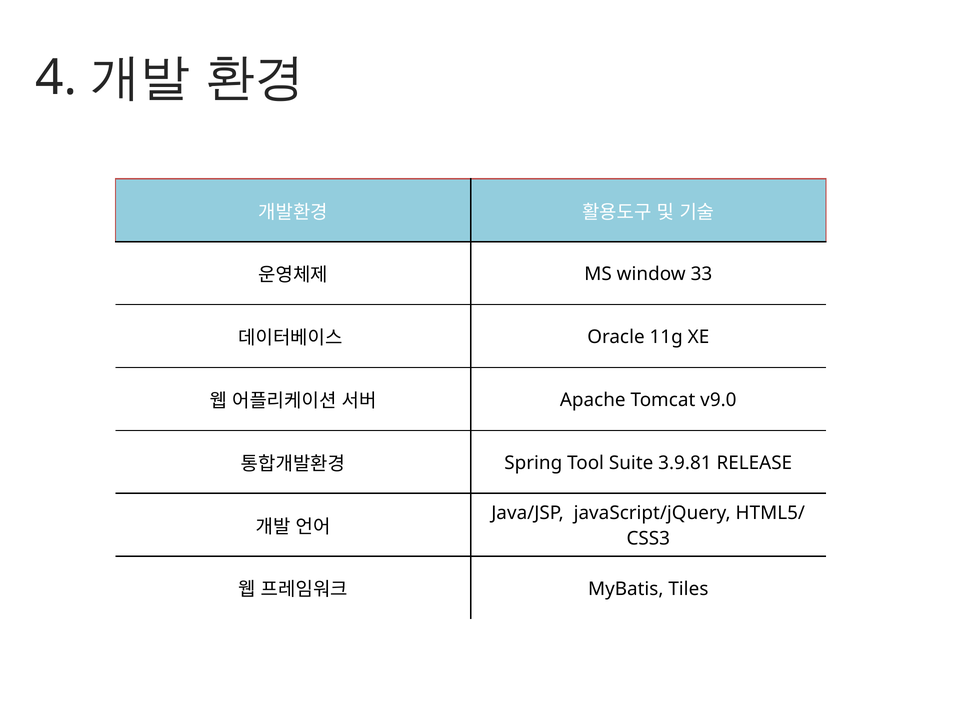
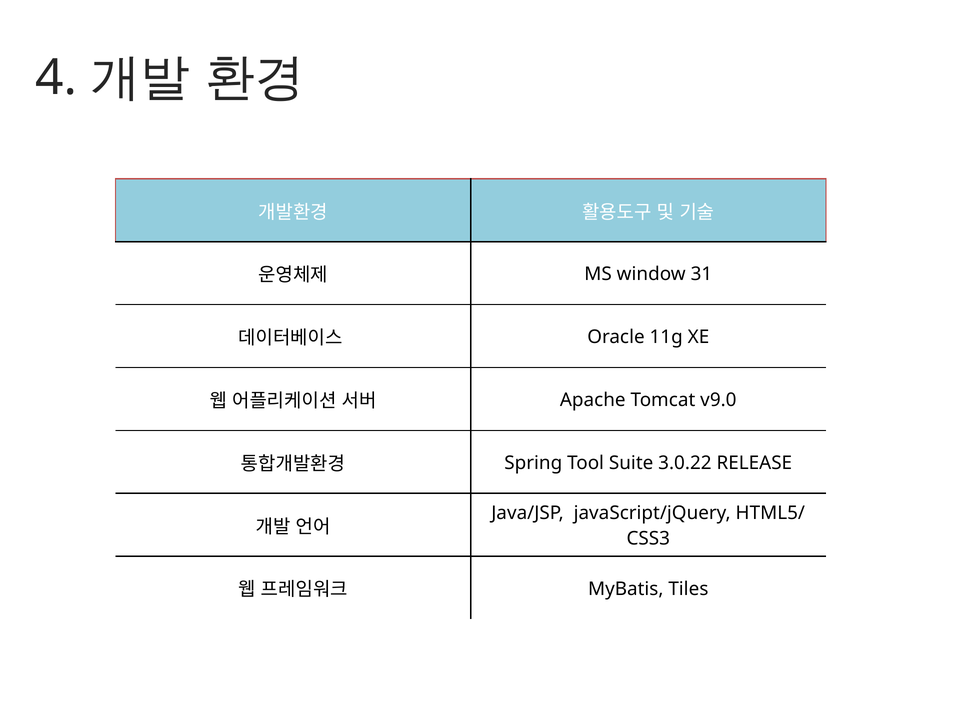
33: 33 -> 31 (701, 274)
3.9.81: 3.9.81 -> 3.0.22 (685, 463)
